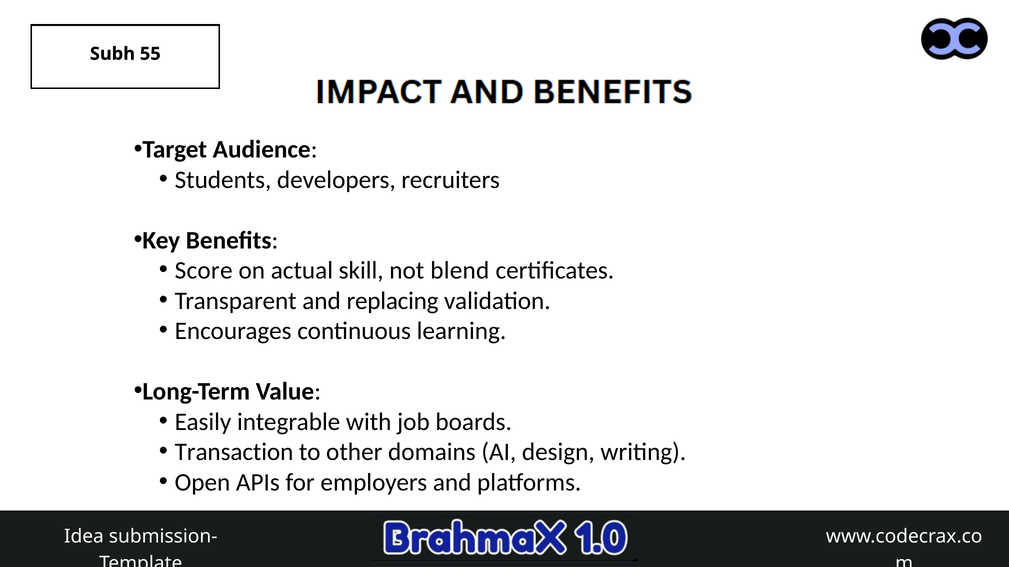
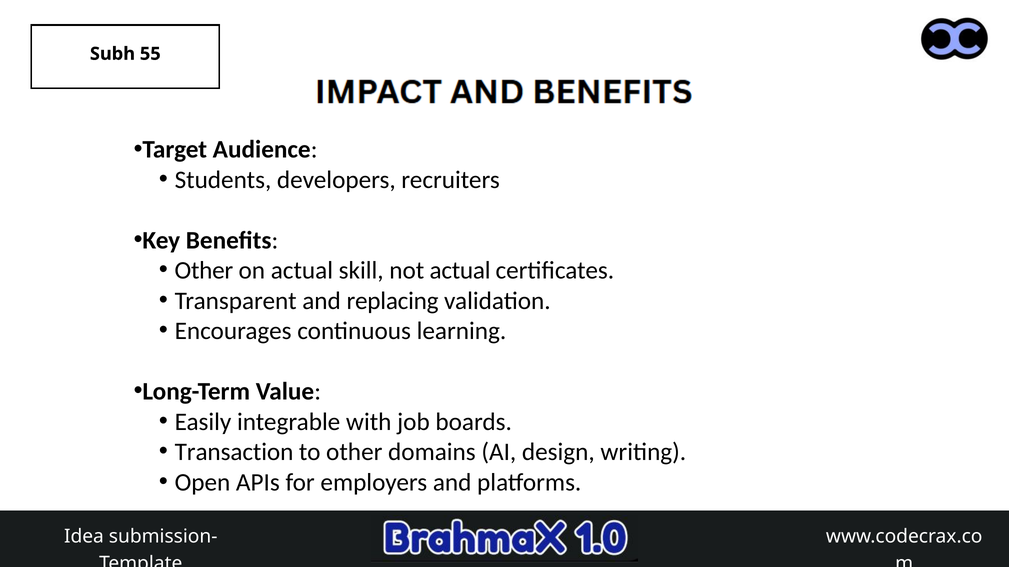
Score: Score -> Other (204, 271)
not blend: blend -> actual (460, 271)
